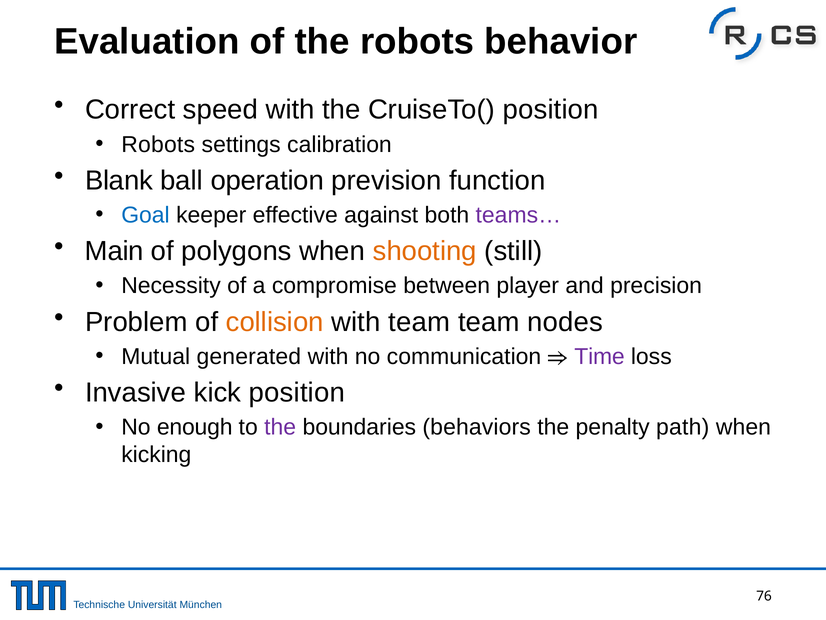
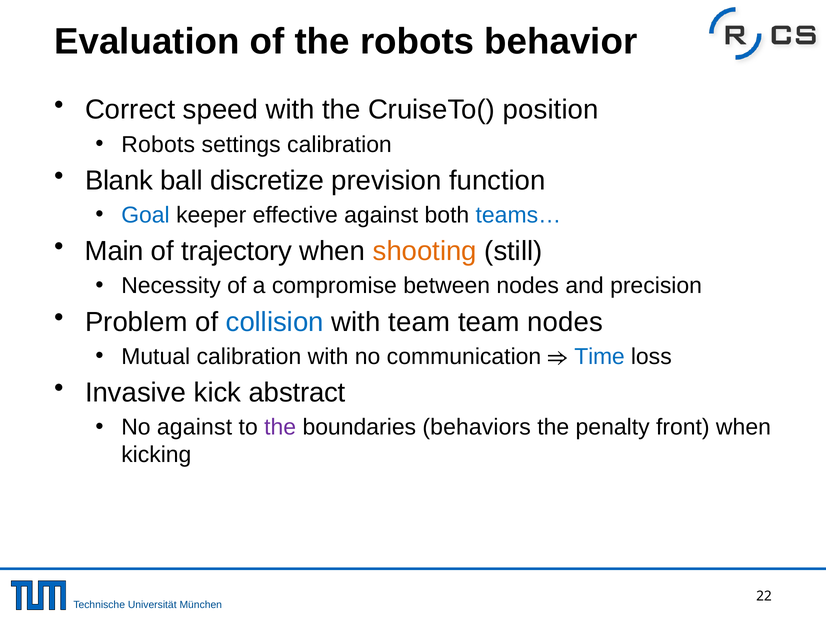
operation: operation -> discretize (267, 180)
teams… colour: purple -> blue (518, 215)
polygons: polygons -> trajectory (237, 251)
between player: player -> nodes (528, 286)
collision colour: orange -> blue (275, 322)
Mutual generated: generated -> calibration (249, 356)
Time colour: purple -> blue (600, 356)
kick position: position -> abstract (297, 392)
No enough: enough -> against (195, 427)
path: path -> front (683, 427)
76: 76 -> 22 (764, 596)
